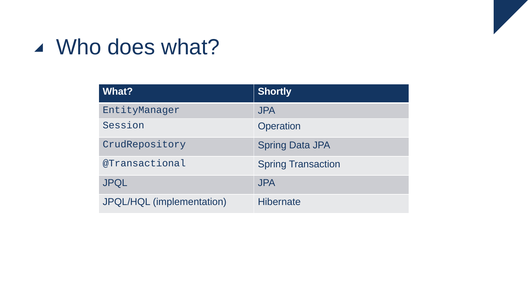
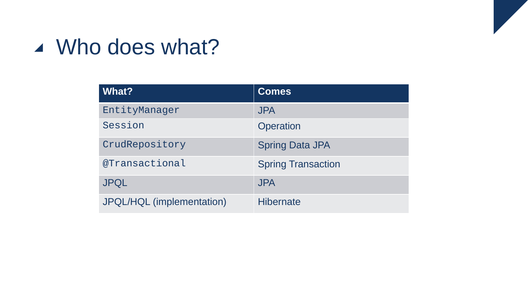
Shortly: Shortly -> Comes (275, 92)
